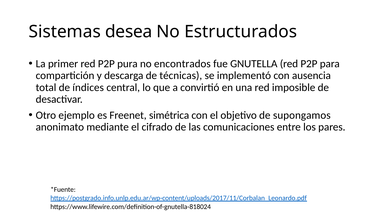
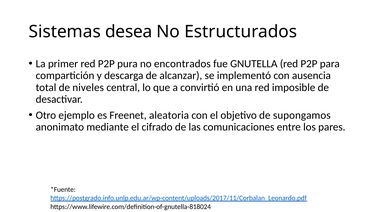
técnicas: técnicas -> alcanzar (181, 75)
índices: índices -> niveles (88, 87)
simétrica: simétrica -> aleatoria (169, 115)
